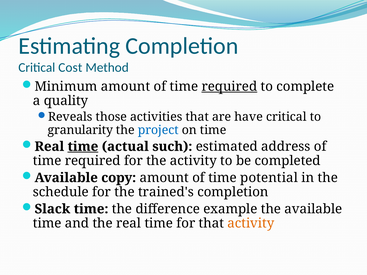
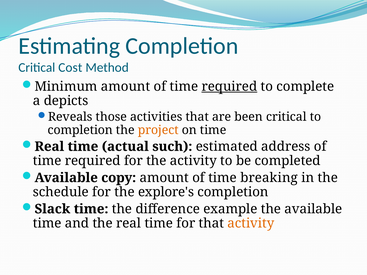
quality: quality -> depicts (66, 101)
have: have -> been (249, 117)
granularity: granularity -> completion (80, 130)
project colour: blue -> orange (158, 130)
time underline: present -> none (83, 147)
potential: potential -> breaking (269, 178)
trained's: trained's -> explore's (166, 192)
